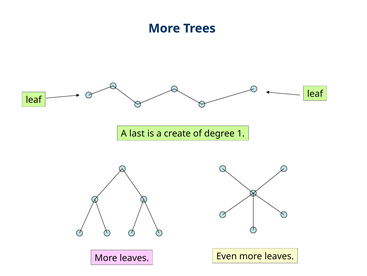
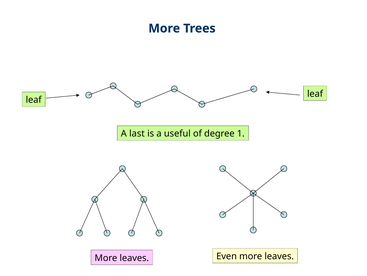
create: create -> useful (177, 133)
